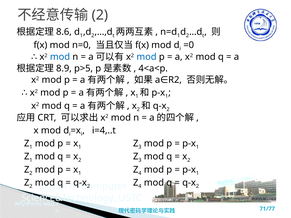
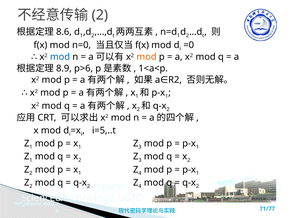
mod colour: blue -> orange (147, 57)
p>5: p>5 -> p>6 (84, 68)
4<a<p: 4<a<p -> 1<a<p (153, 68)
i=4,..t: i=4,..t -> i=5,..t (104, 130)
